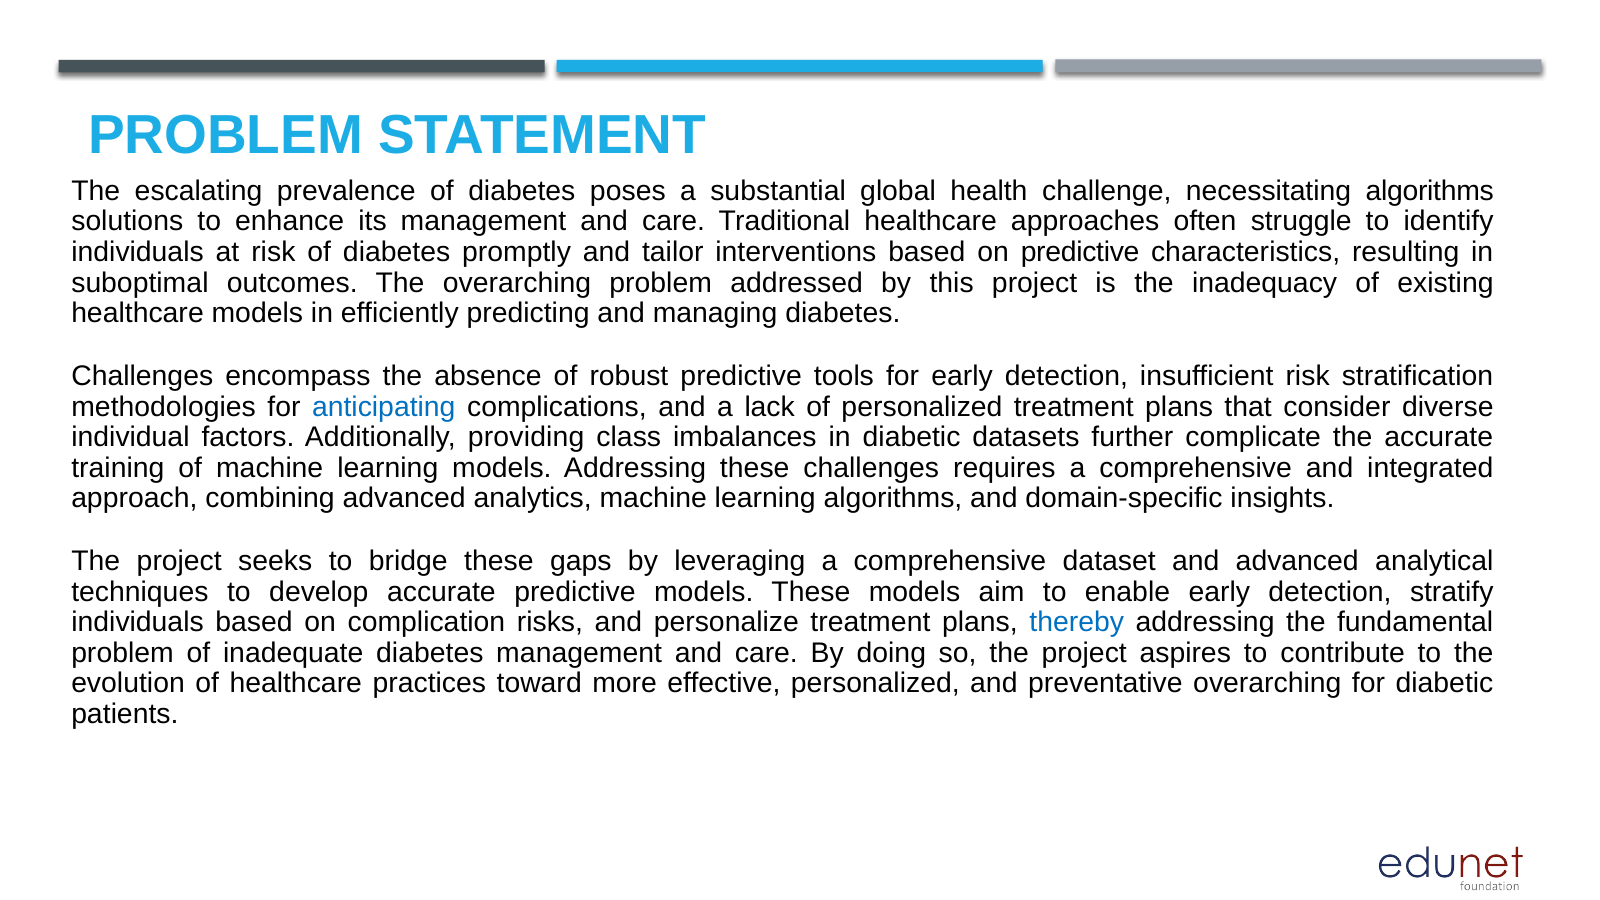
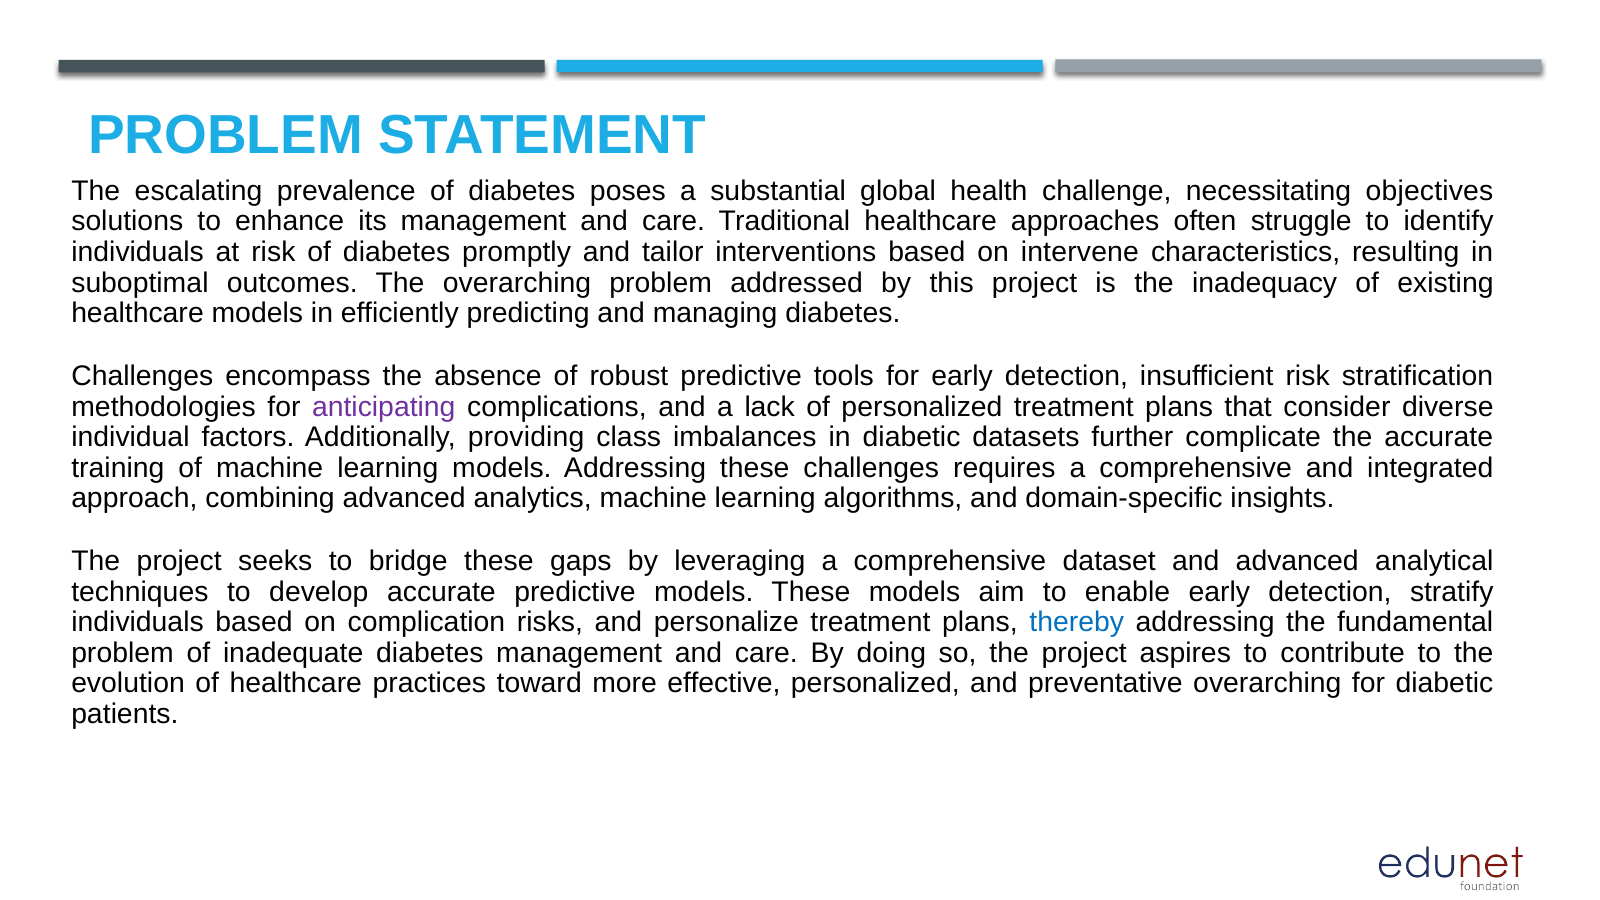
necessitating algorithms: algorithms -> objectives (1429, 191)
on predictive: predictive -> intervene (1080, 252)
anticipating colour: blue -> purple (384, 407)
